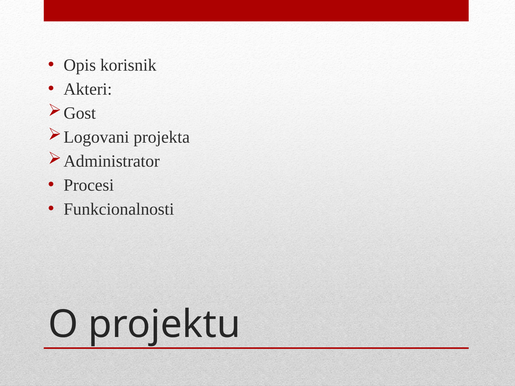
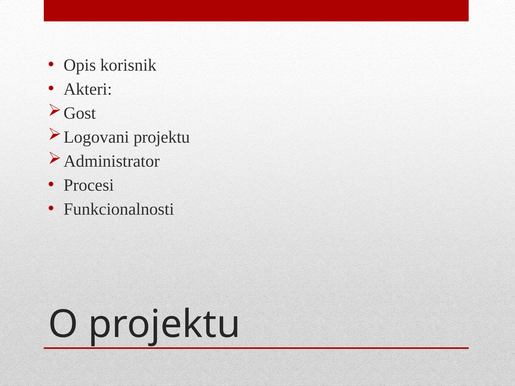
projekta: projekta -> projektu (162, 137)
